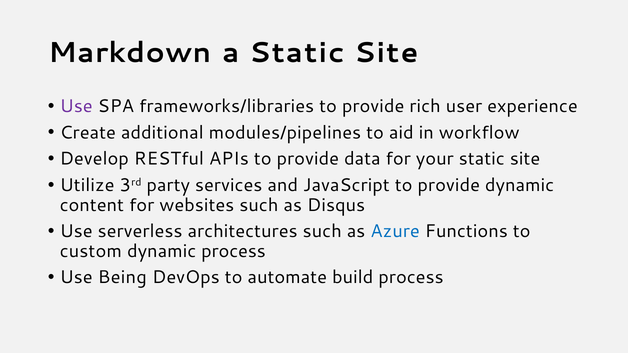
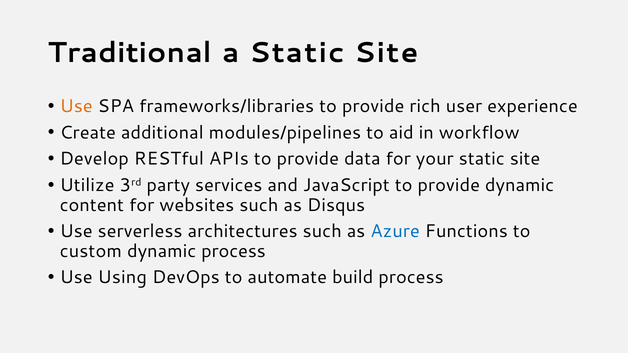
Markdown: Markdown -> Traditional (130, 53)
Use colour: purple -> orange (76, 106)
Being: Being -> Using (122, 278)
